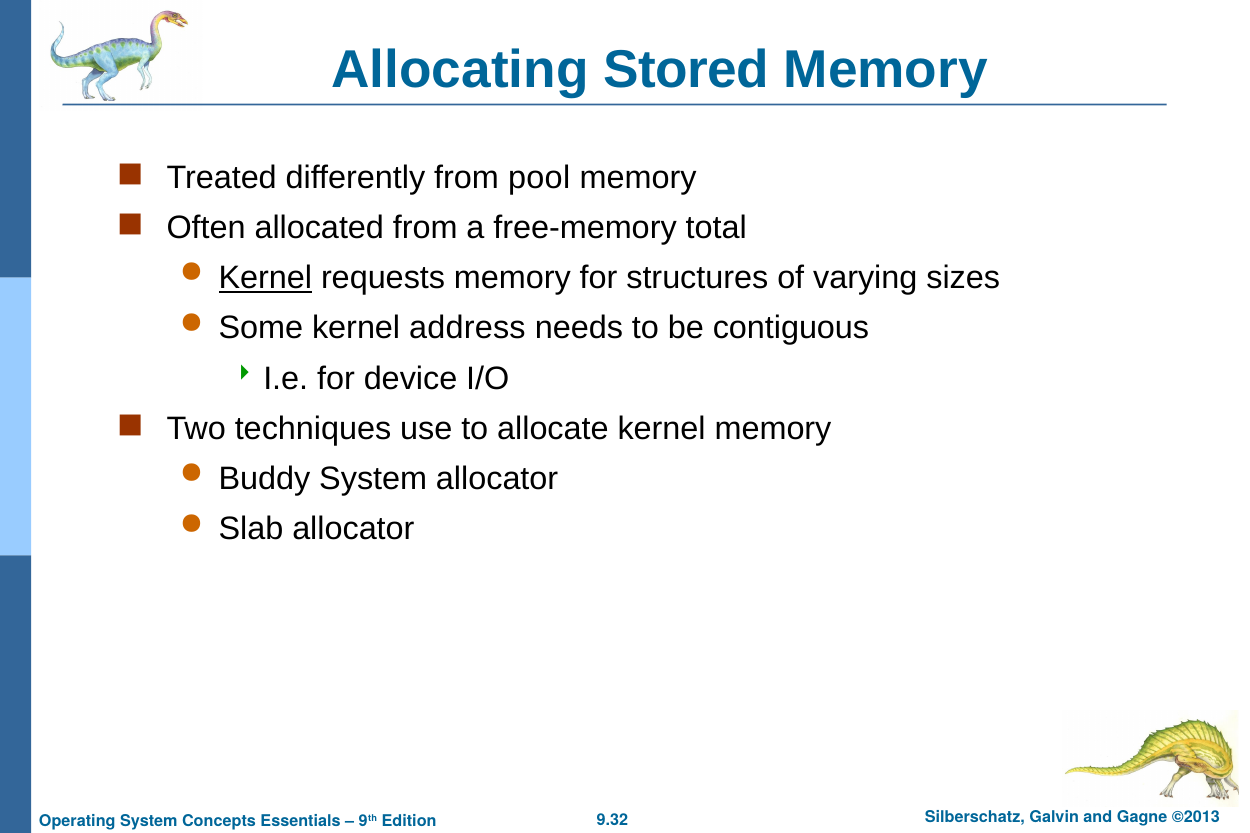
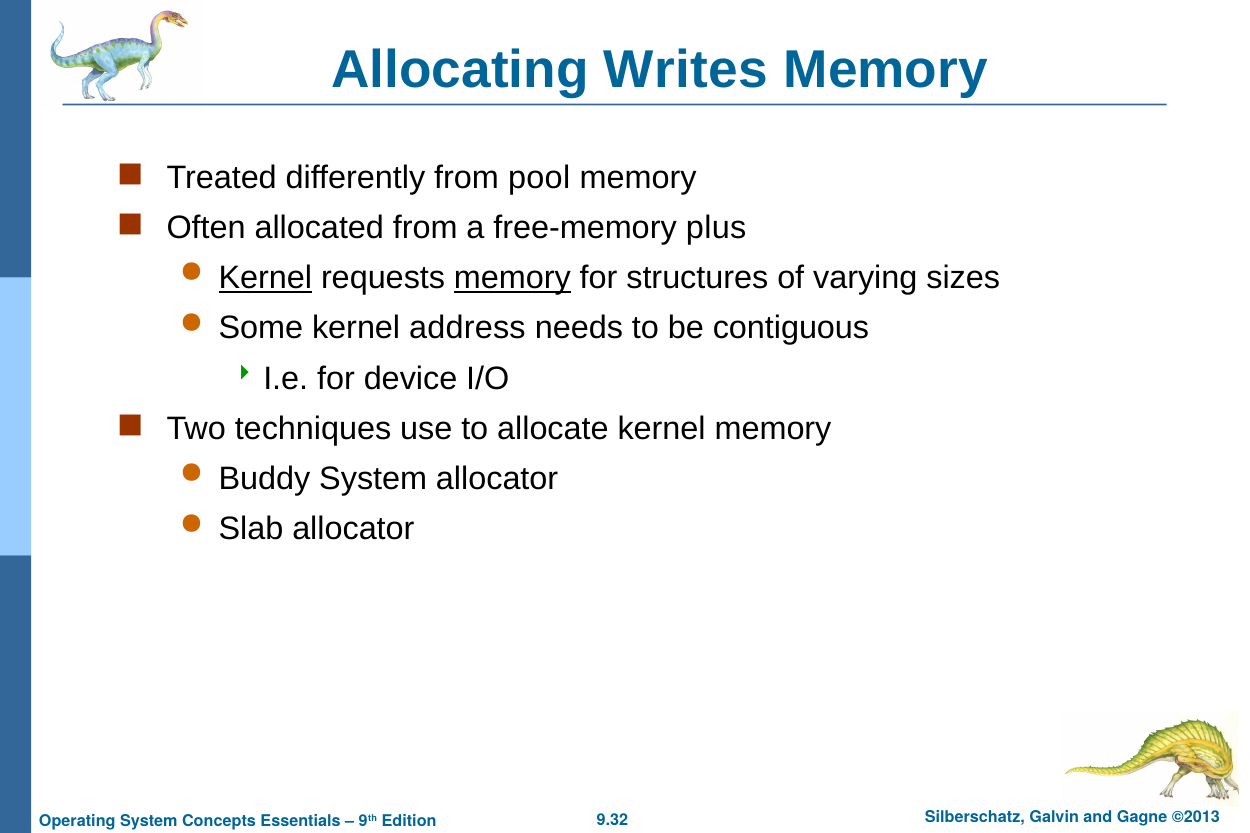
Stored: Stored -> Writes (686, 70)
total: total -> plus (716, 228)
memory underline: none -> present (512, 278)
